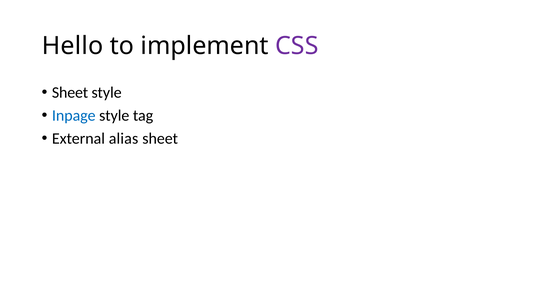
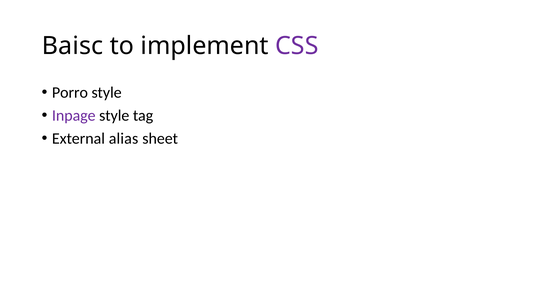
Hello: Hello -> Baisc (72, 46)
Sheet: Sheet -> Porro (70, 92)
Inpage colour: blue -> purple (74, 115)
